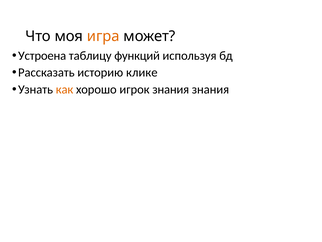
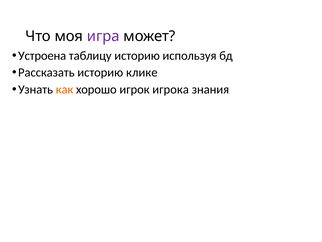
игра colour: orange -> purple (103, 36)
таблицу функций: функций -> историю (137, 56)
игрок знания: знания -> игрока (171, 89)
